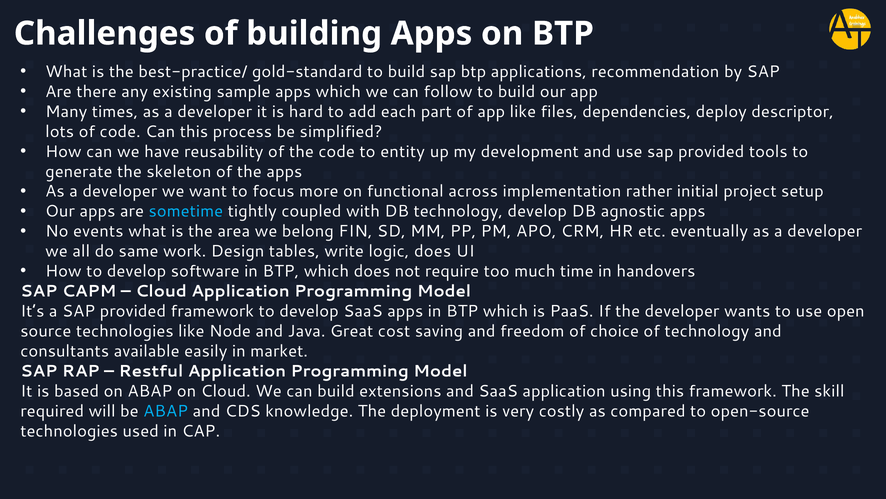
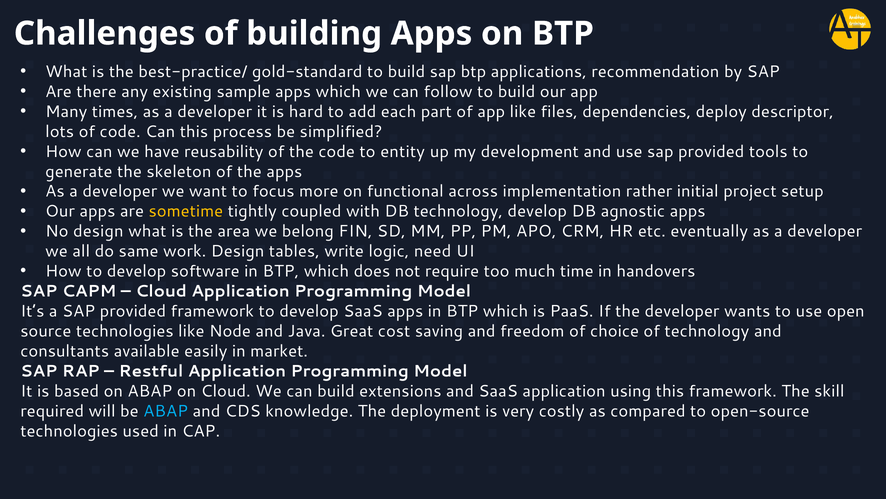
sometime colour: light blue -> yellow (186, 211)
No events: events -> design (98, 231)
logic does: does -> need (433, 251)
